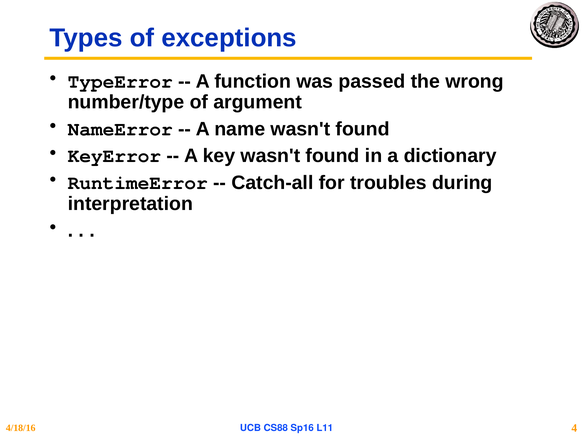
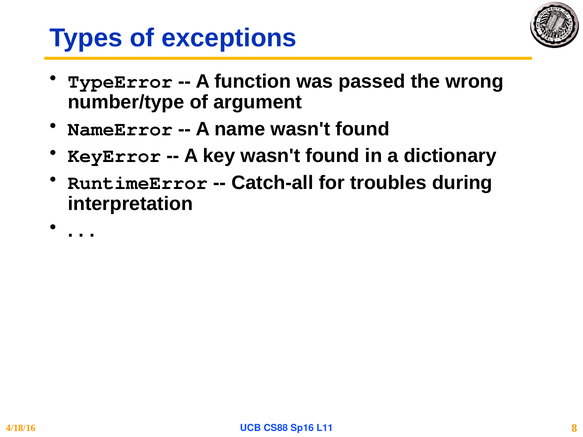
4: 4 -> 8 (574, 428)
